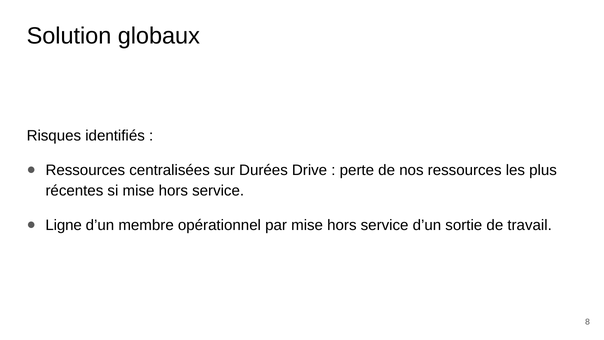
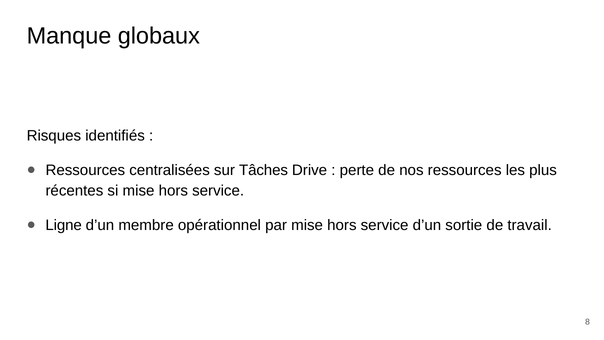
Solution: Solution -> Manque (69, 36)
Durées: Durées -> Tâches (264, 170)
